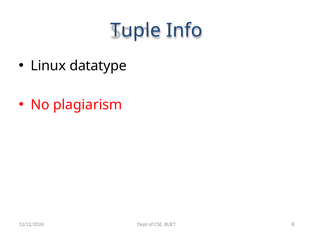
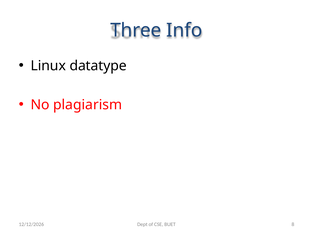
Tuple: Tuple -> Three (136, 30)
